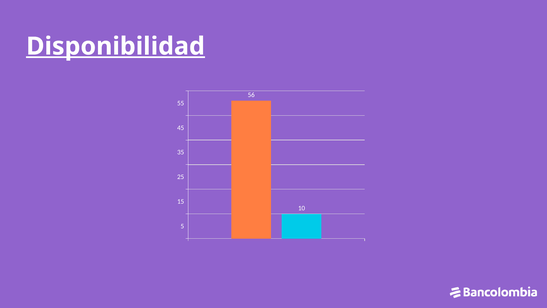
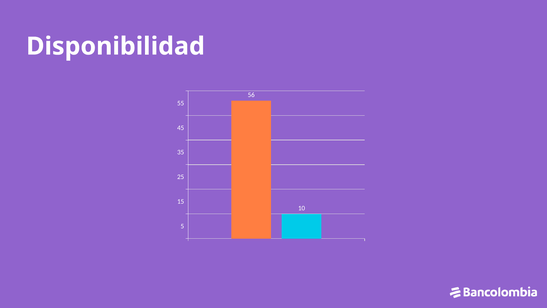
Disponibilidad underline: present -> none (116, 46)
